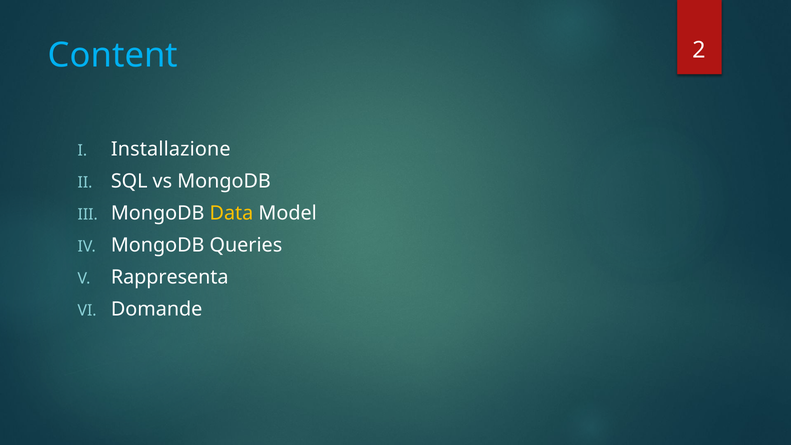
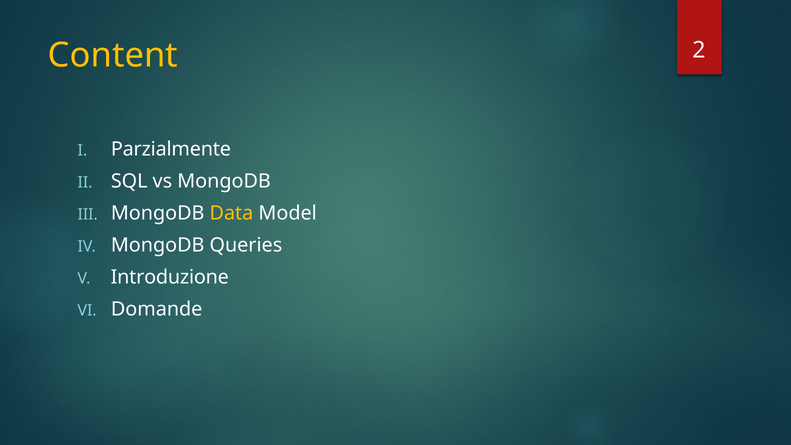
Content colour: light blue -> yellow (113, 56)
Installazione: Installazione -> Parzialmente (171, 149)
Rappresenta: Rappresenta -> Introduzione (170, 277)
